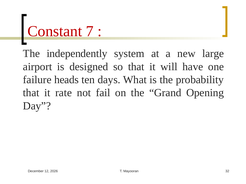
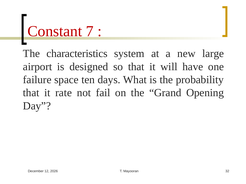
independently: independently -> characteristics (77, 54)
heads: heads -> space (66, 80)
